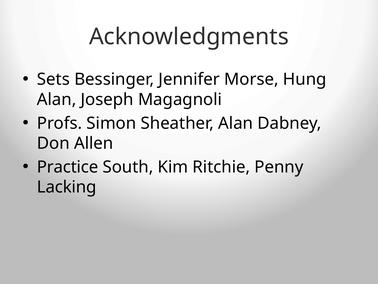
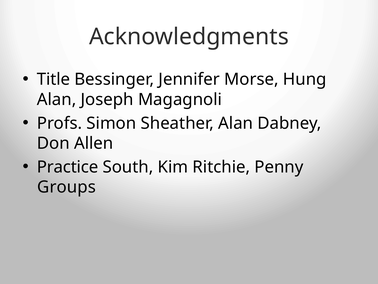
Sets: Sets -> Title (53, 79)
Lacking: Lacking -> Groups (67, 187)
